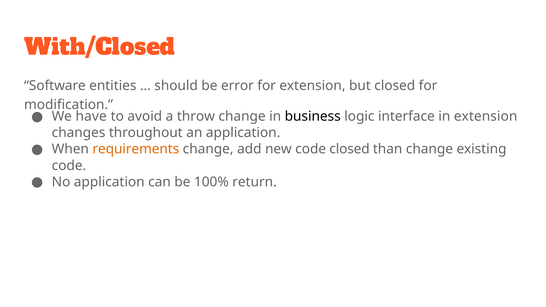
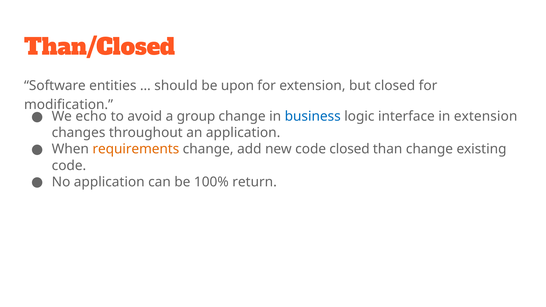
With/Closed: With/Closed -> Than/Closed (100, 47)
error: error -> upon (237, 86)
have: have -> echo (91, 116)
throw: throw -> group (196, 116)
business colour: black -> blue (313, 116)
